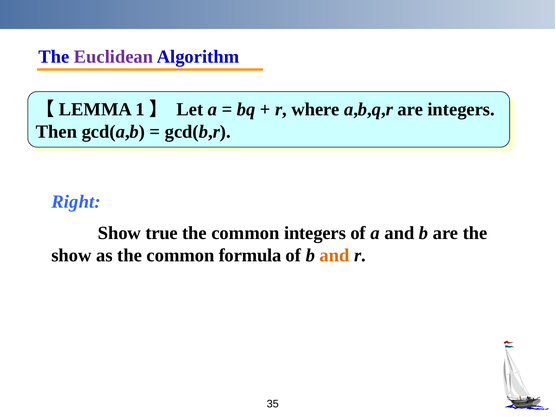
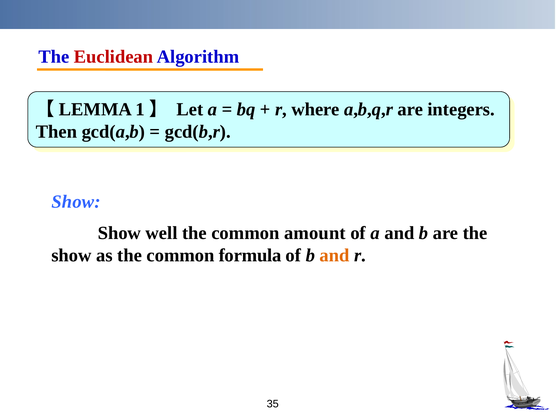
Euclidean colour: purple -> red (114, 57)
Right: Right -> Show (76, 202)
true: true -> well (162, 233)
common integers: integers -> amount (315, 233)
